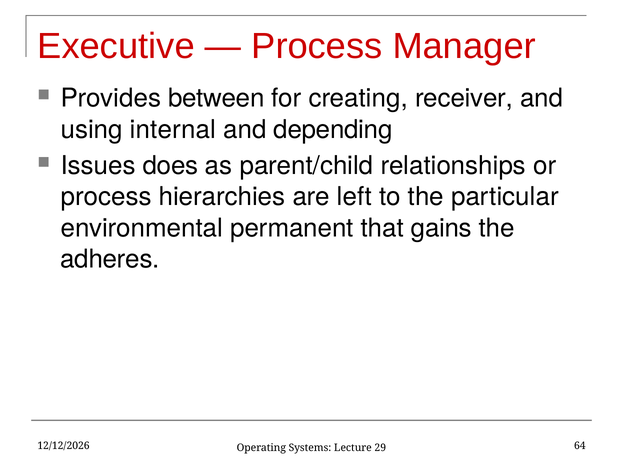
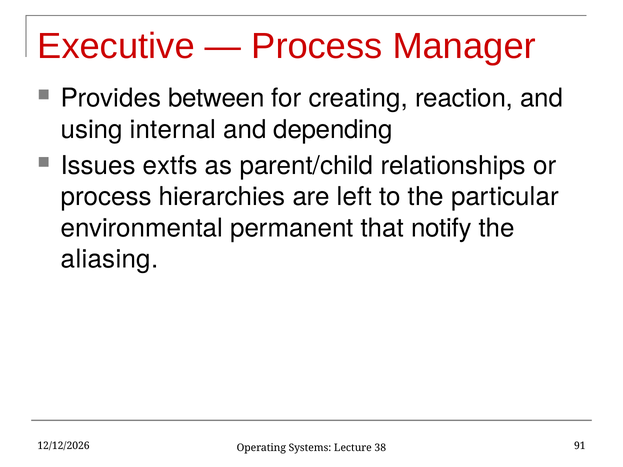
receiver: receiver -> reaction (464, 98)
does: does -> extfs (170, 166)
gains: gains -> notify (441, 228)
adheres: adheres -> aliasing (110, 259)
64: 64 -> 91 (580, 446)
29: 29 -> 38 (380, 448)
